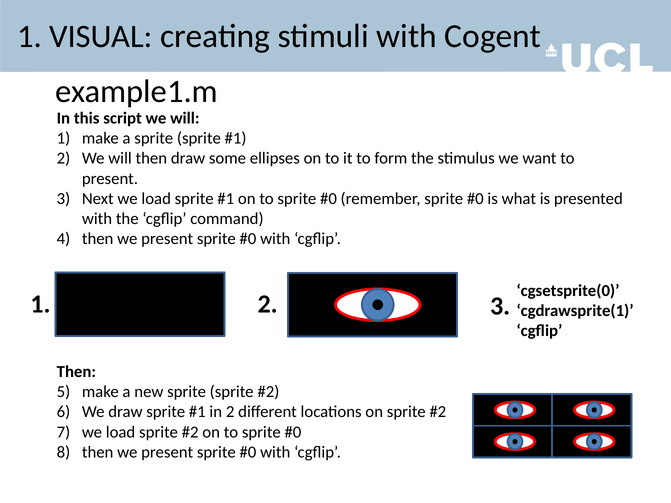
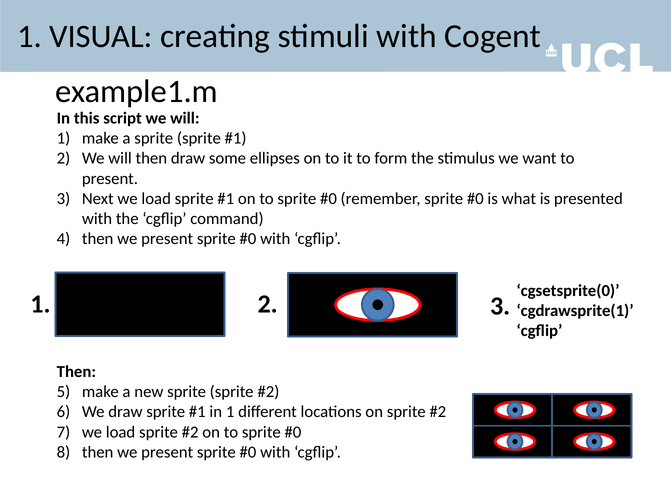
in 2: 2 -> 1 (230, 412)
